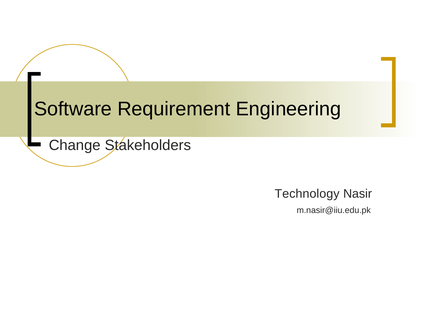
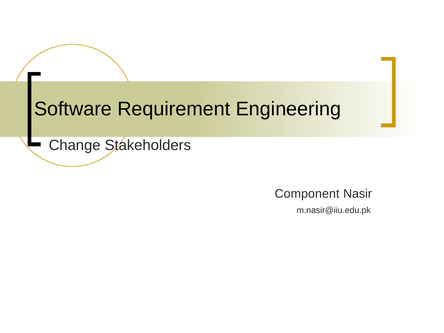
Technology: Technology -> Component (307, 194)
